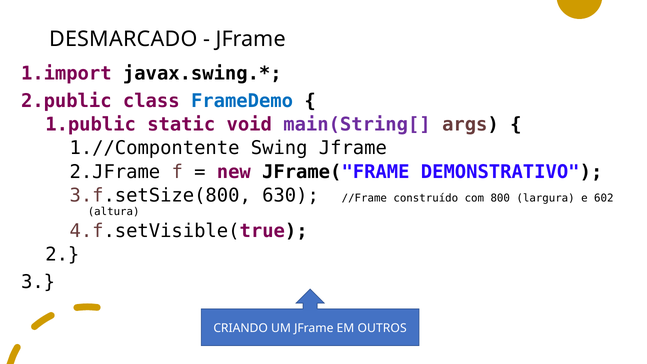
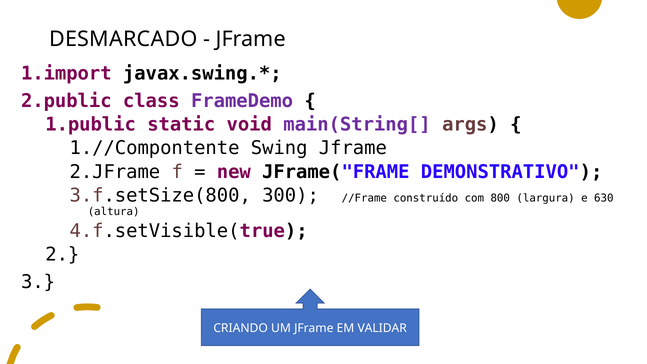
FrameDemo colour: blue -> purple (242, 101)
630: 630 -> 300 (291, 196)
602: 602 -> 630 (604, 198)
OUTROS: OUTROS -> VALIDAR (382, 328)
